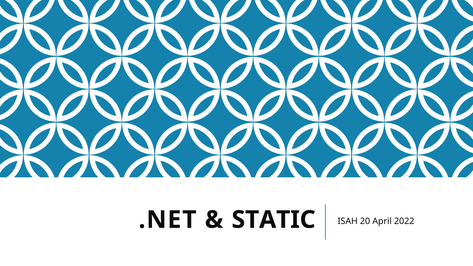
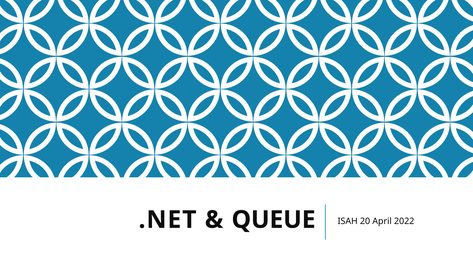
STATIC: STATIC -> QUEUE (274, 220)
